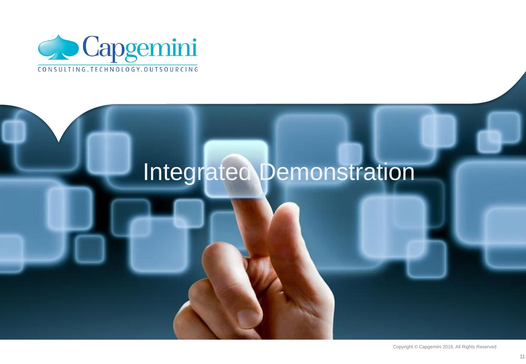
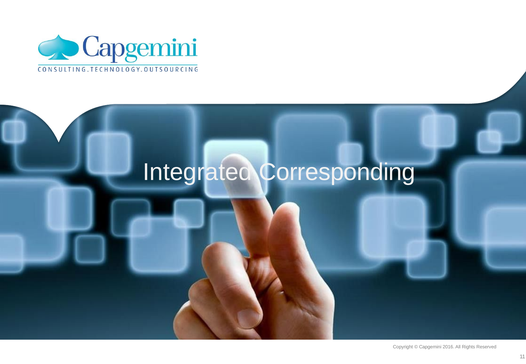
Demonstration: Demonstration -> Corresponding (337, 172)
